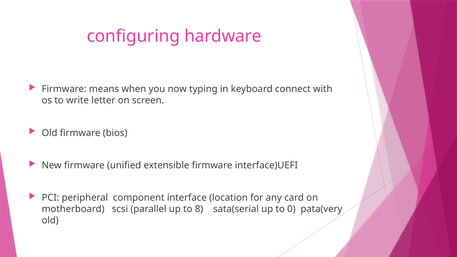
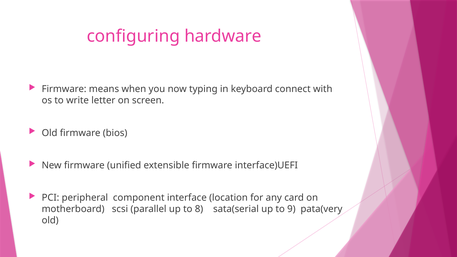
0: 0 -> 9 (291, 209)
